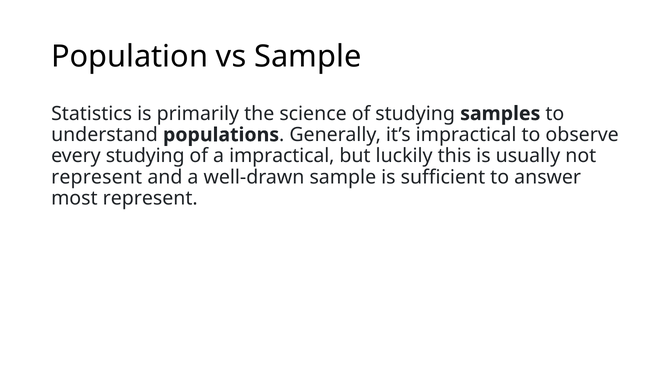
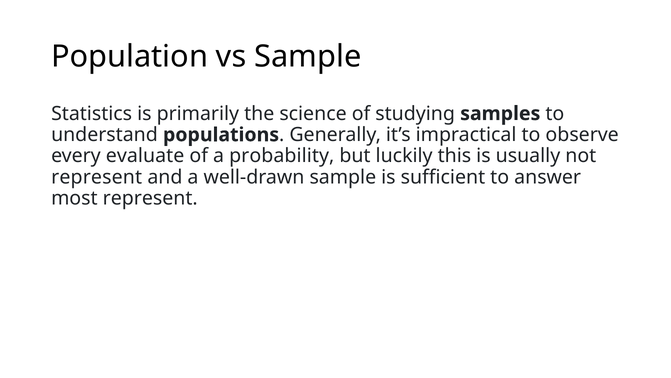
every studying: studying -> evaluate (145, 156)
a impractical: impractical -> probability (282, 156)
